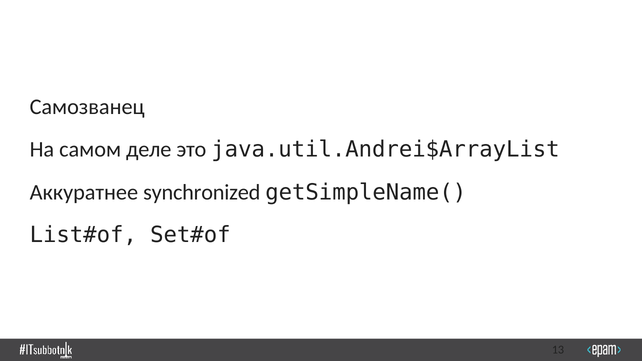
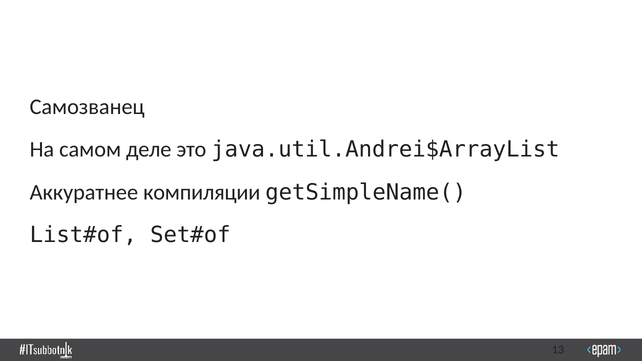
synchronized: synchronized -> компиляции (202, 192)
